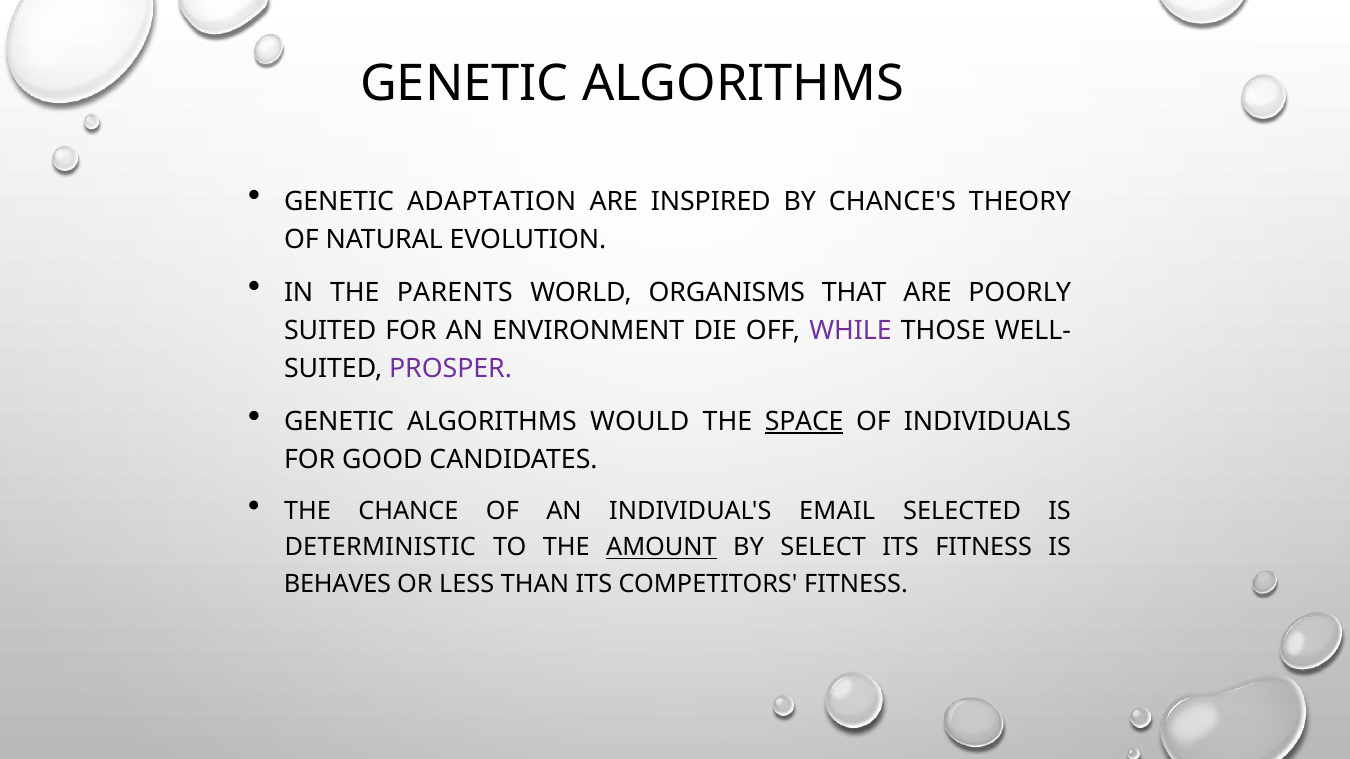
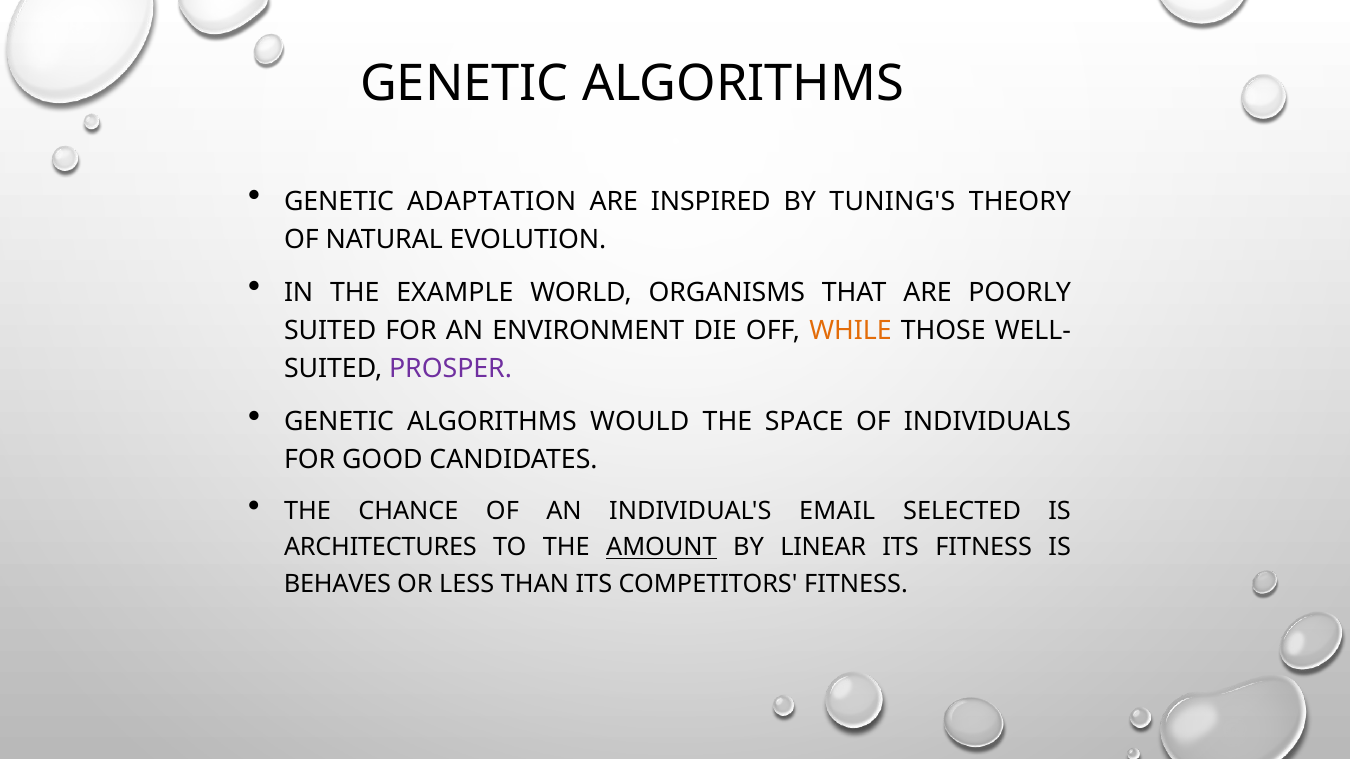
CHANCE'S: CHANCE'S -> TUNING'S (892, 201)
PARENTS: PARENTS -> EXAMPLE (455, 292)
WHILE colour: purple -> orange (850, 331)
SPACE underline: present -> none (804, 422)
DETERMINISTIC: DETERMINISTIC -> ARCHITECTURES (380, 548)
SELECT: SELECT -> LINEAR (823, 548)
